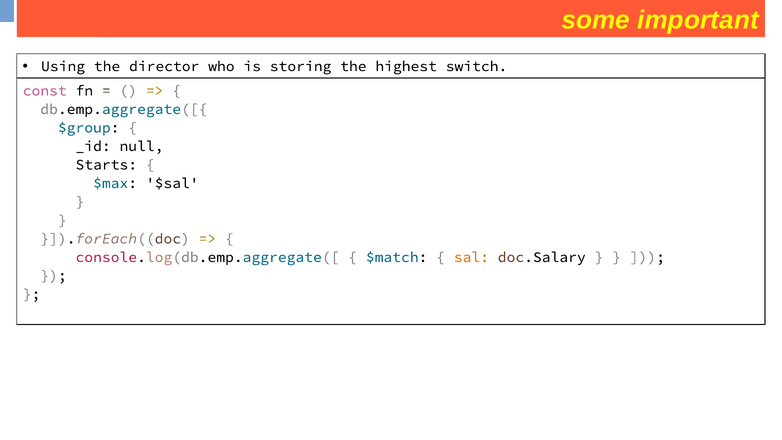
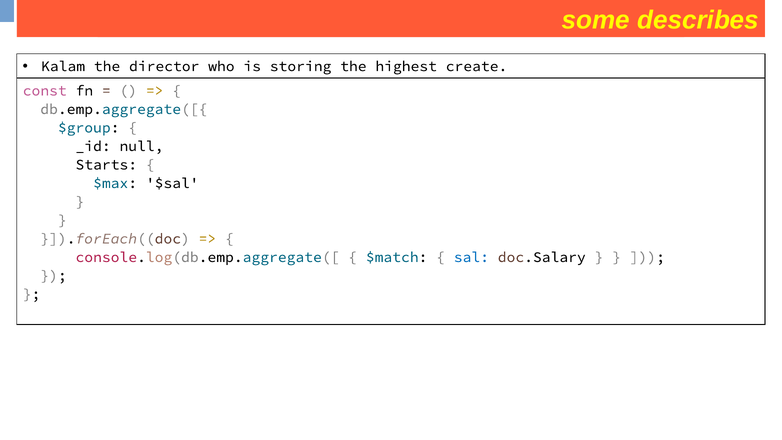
important: important -> describes (698, 20)
Using: Using -> Kalam (63, 66)
switch: switch -> create (477, 66)
sal colour: orange -> blue (471, 257)
